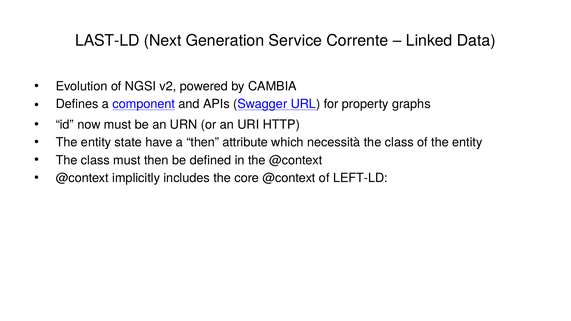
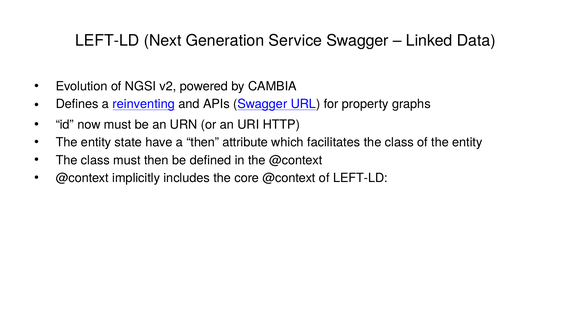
LAST-LD: LAST-LD -> LEFT-LD (107, 41)
Service Corrente: Corrente -> Swagger (357, 41)
component: component -> reinventing (144, 104)
necessità: necessità -> facilitates (334, 143)
